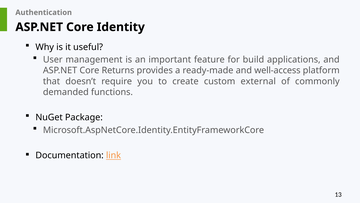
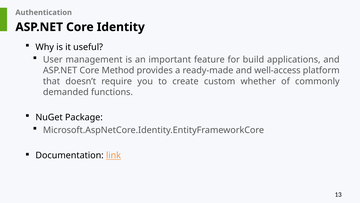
Returns: Returns -> Method (118, 70)
external: external -> whether (258, 81)
